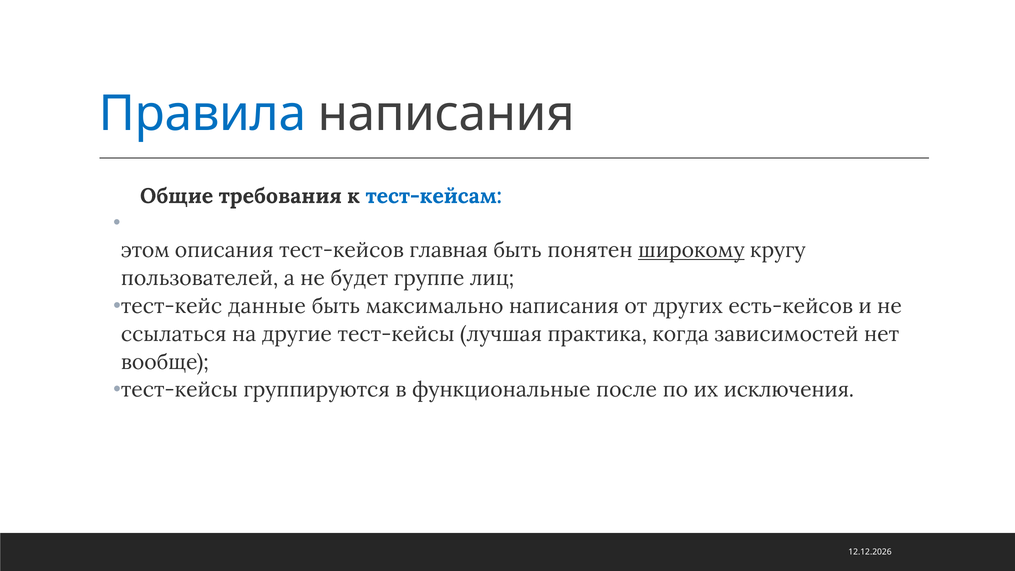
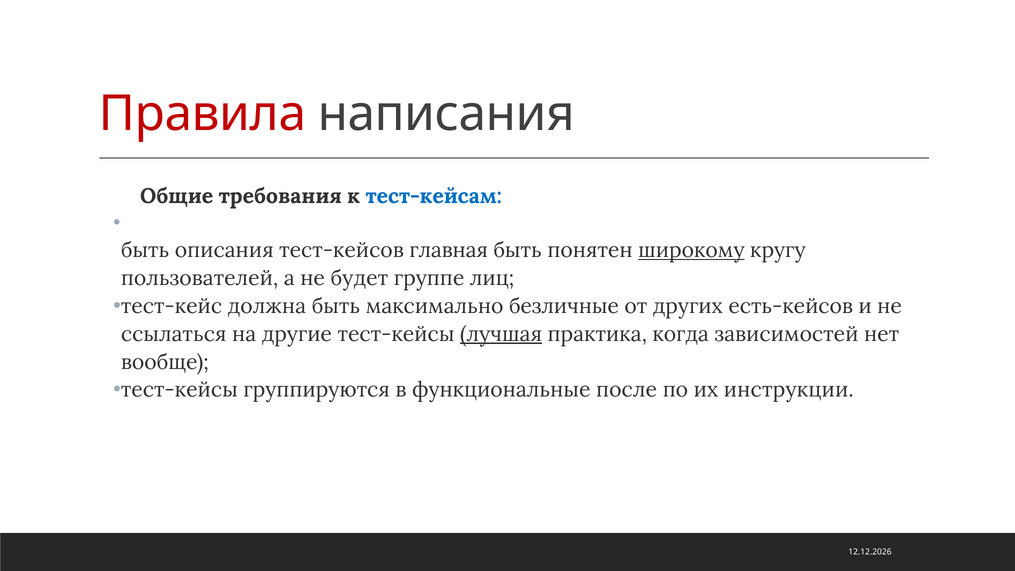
Правила colour: blue -> red (203, 114)
этом: этом -> быть (145, 250)
данные: данные -> должна (267, 306)
максимально написания: написания -> безличные (564, 306)
лучшая underline: none -> present (501, 334)
исключения: исключения -> инструкции (789, 390)
